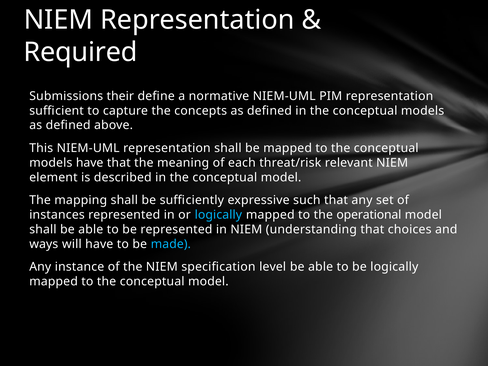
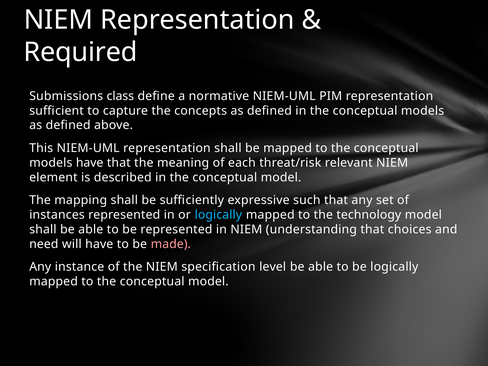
their: their -> class (120, 96)
operational: operational -> technology (369, 215)
ways: ways -> need (44, 244)
made colour: light blue -> pink (171, 244)
